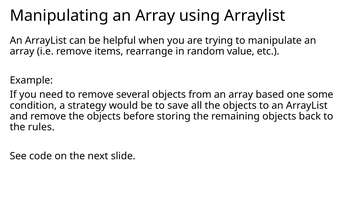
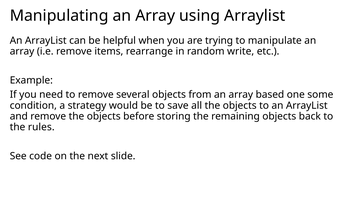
value: value -> write (241, 51)
